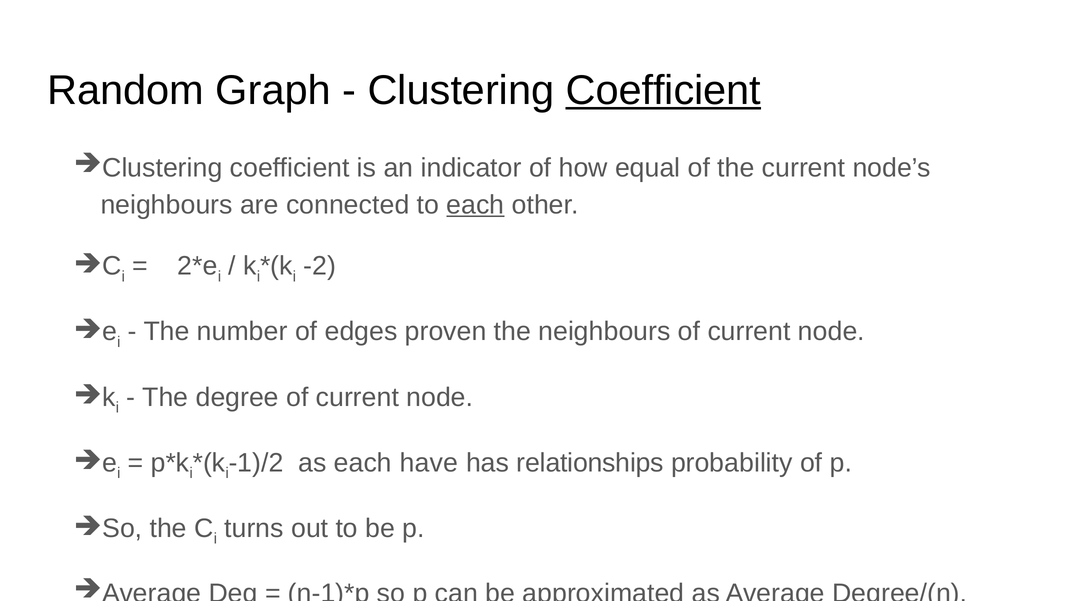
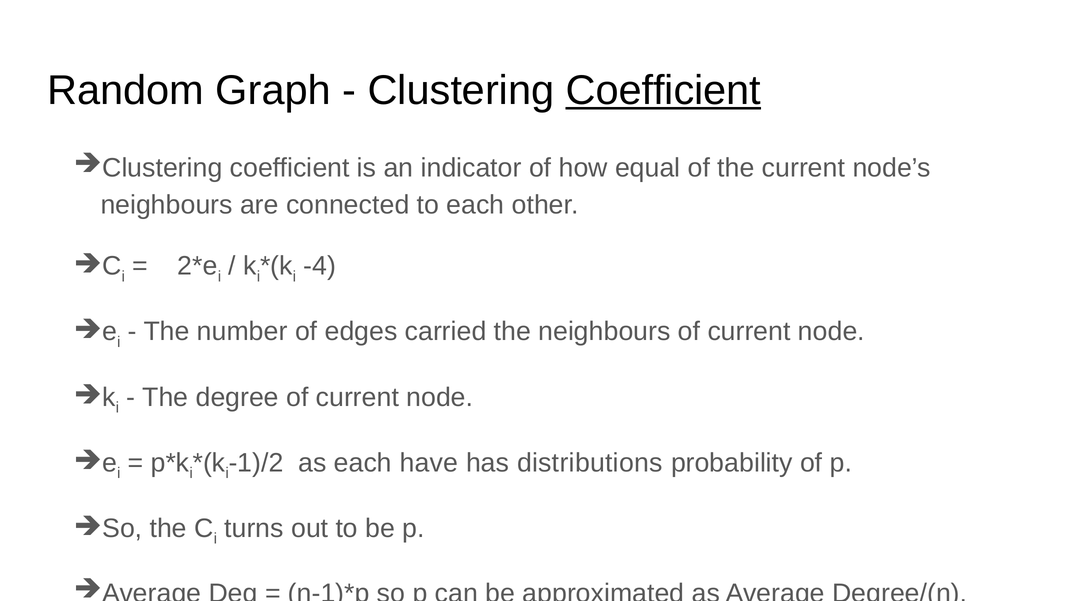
each underline: present -> none (475, 205)
-2: -2 -> -4 (320, 266)
proven: proven -> carried (446, 332)
relationships: relationships -> distributions (590, 463)
